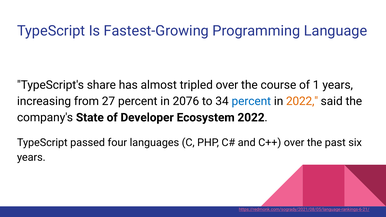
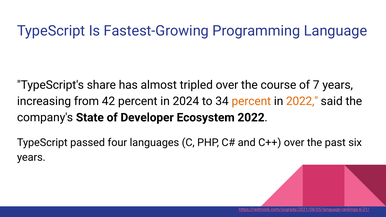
1: 1 -> 7 (316, 85)
27: 27 -> 42 (108, 101)
2076: 2076 -> 2024 (186, 101)
percent colour: blue -> orange (251, 101)
